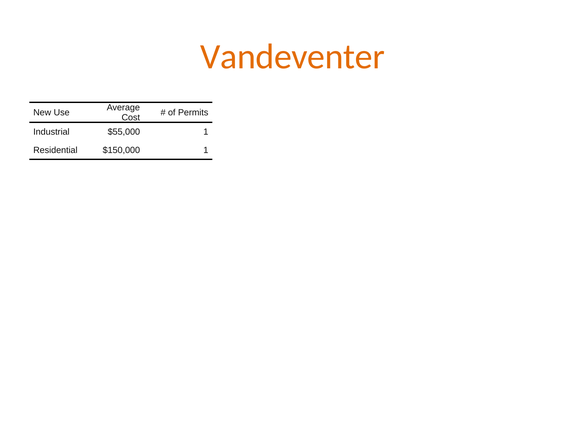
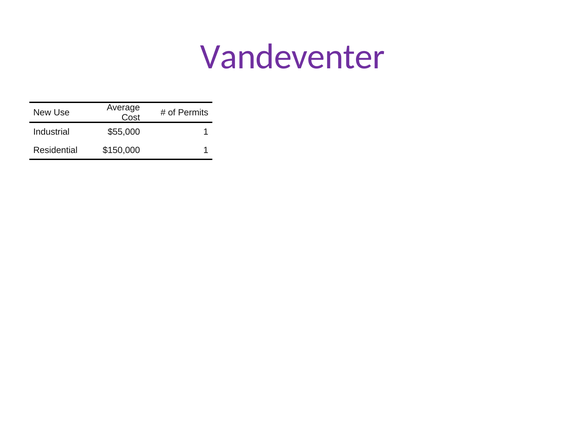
Vandeventer colour: orange -> purple (293, 57)
